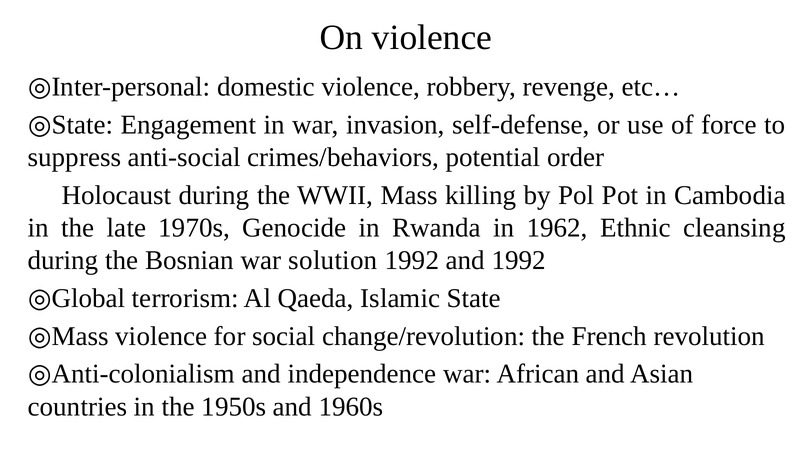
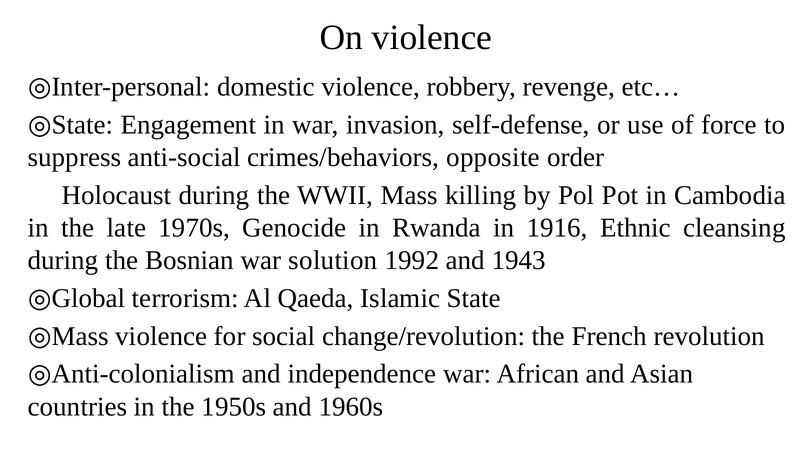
potential: potential -> opposite (493, 157)
1962: 1962 -> 1916 (557, 228)
and 1992: 1992 -> 1943 (519, 260)
